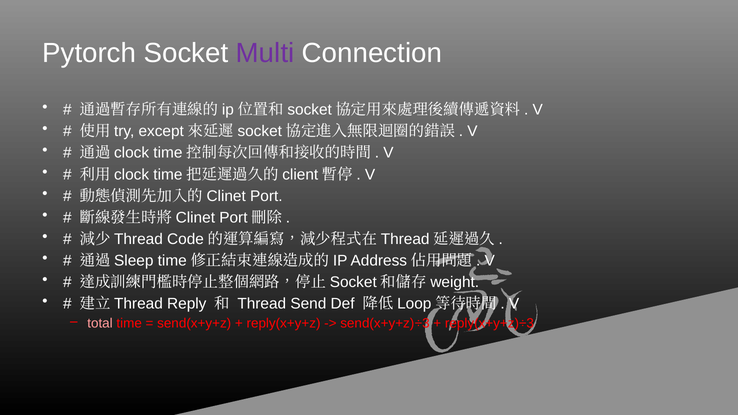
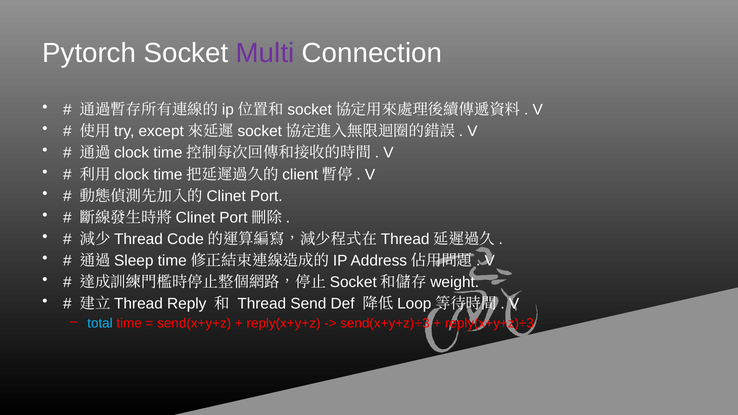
total colour: pink -> light blue (100, 323)
